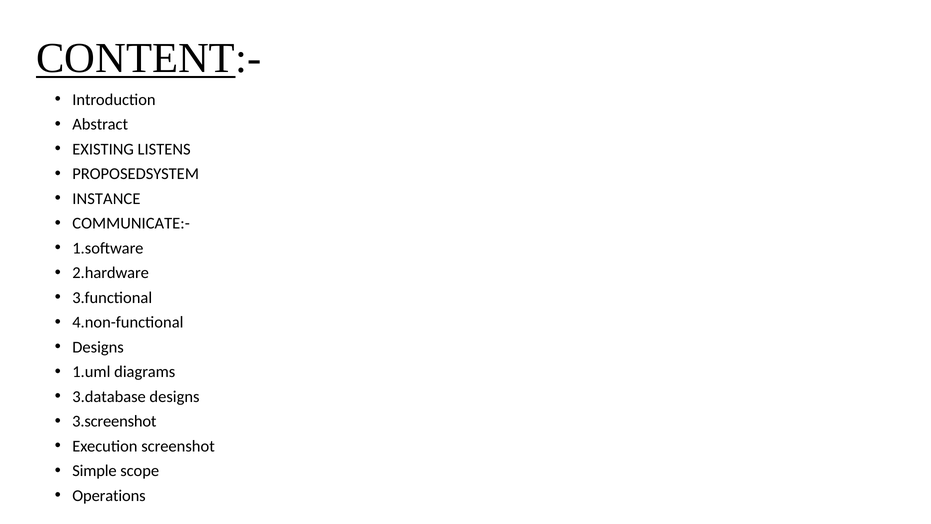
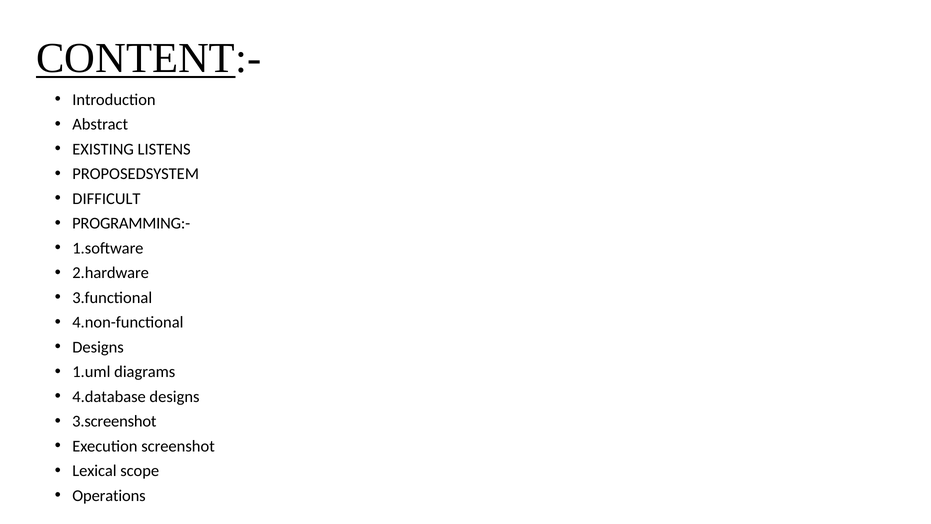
INSTANCE: INSTANCE -> DIFFICULT (106, 199)
COMMUNICATE:-: COMMUNICATE:- -> PROGRAMMING:- (131, 223)
3.database: 3.database -> 4.database (109, 397)
Simple: Simple -> Lexical (94, 471)
